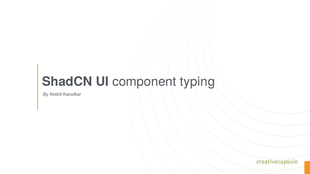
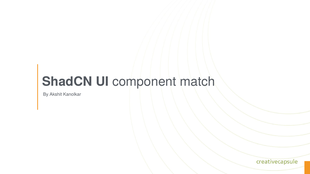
typing: typing -> match (197, 82)
